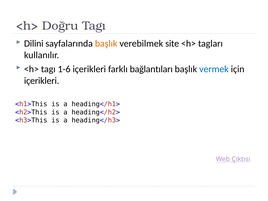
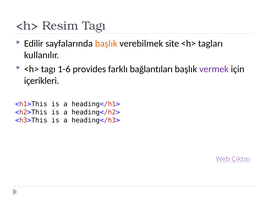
Doğru: Doğru -> Resim (60, 26)
Dilini: Dilini -> Edilir (34, 44)
1-6 içerikleri: içerikleri -> provides (89, 69)
vermek colour: blue -> purple (214, 69)
